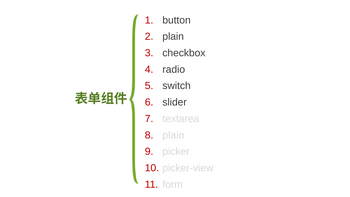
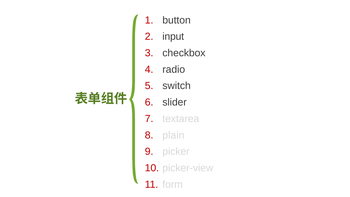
plain: plain -> input (173, 37)
